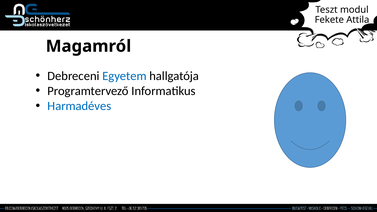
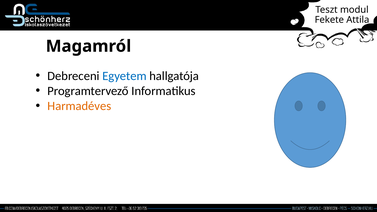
Harmadéves colour: blue -> orange (79, 106)
